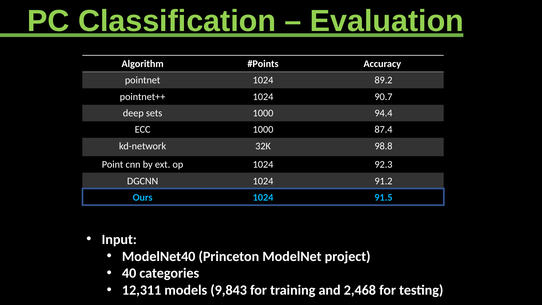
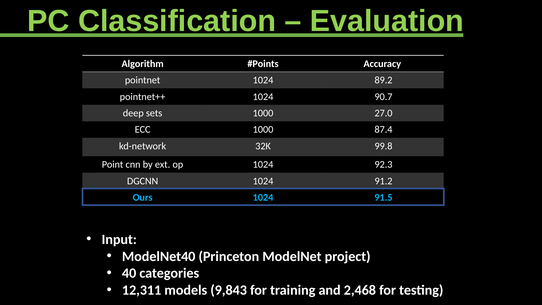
94.4: 94.4 -> 27.0 (383, 113)
98.8: 98.8 -> 99.8 (383, 146)
